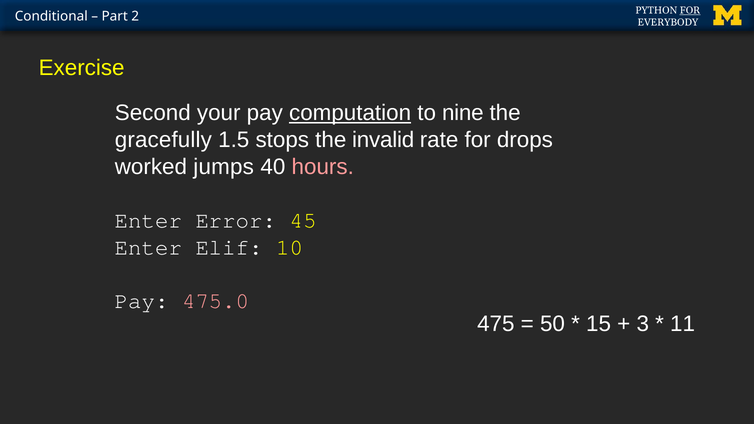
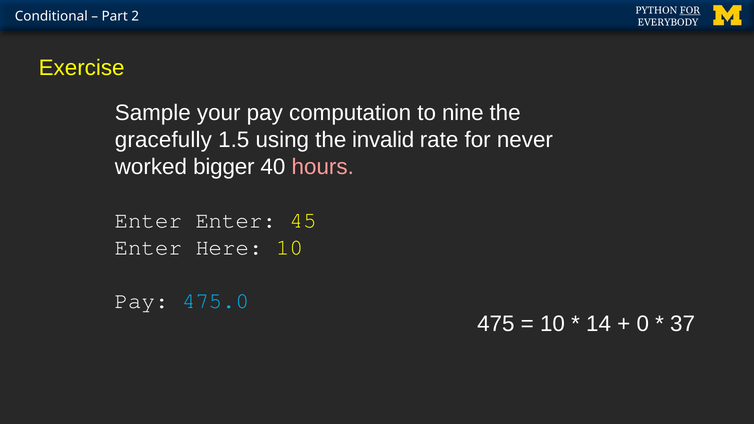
Second: Second -> Sample (153, 113)
computation underline: present -> none (350, 113)
stops: stops -> using (282, 140)
drops: drops -> never (525, 140)
jumps: jumps -> bigger (224, 167)
Enter Error: Error -> Enter (236, 221)
Elif: Elif -> Here (229, 247)
475.0 colour: pink -> light blue (216, 301)
50: 50 -> 10 (552, 324)
15: 15 -> 14 (599, 324)
3: 3 -> 0 (643, 324)
11: 11 -> 37 (683, 324)
